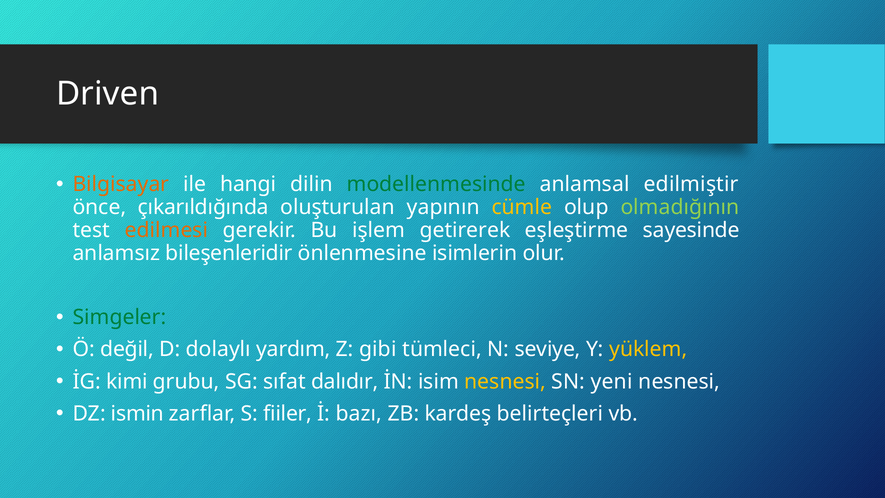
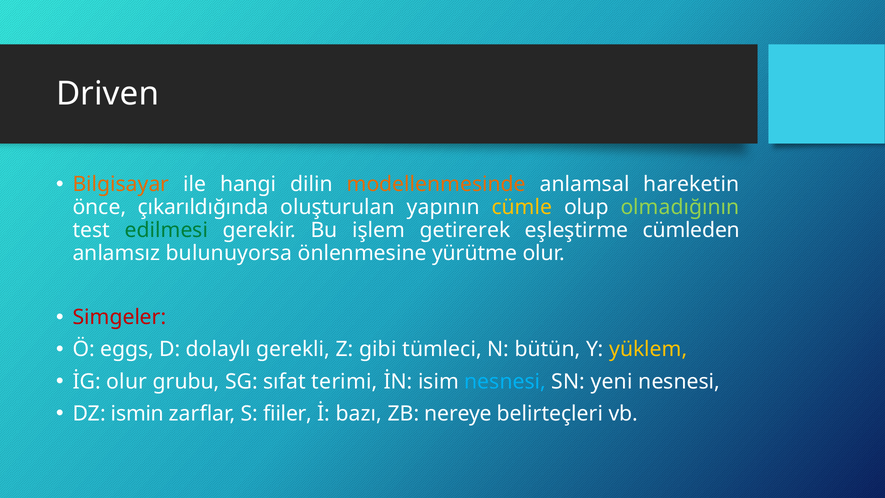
modellenmesinde colour: green -> orange (436, 184)
edilmiştir: edilmiştir -> hareketin (691, 184)
edilmesi colour: orange -> green (166, 230)
sayesinde: sayesinde -> cümleden (691, 230)
bileşenleridir: bileşenleridir -> bulunuyorsa (229, 253)
isimlerin: isimlerin -> yürütme (475, 253)
Simgeler colour: green -> red (119, 317)
değil: değil -> eggs (127, 349)
yardım: yardım -> gerekli (293, 349)
seviye: seviye -> bütün (548, 349)
İG kimi: kimi -> olur (127, 381)
dalıdır: dalıdır -> terimi (345, 381)
nesnesi colour: yellow -> light blue (505, 381)
kardeş: kardeş -> nereye (458, 413)
